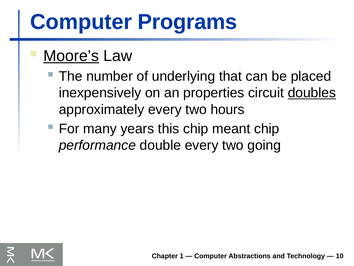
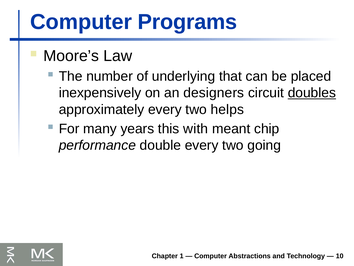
Moore’s underline: present -> none (71, 56)
properties: properties -> designers (214, 93)
hours: hours -> helps (227, 109)
this chip: chip -> with (196, 129)
